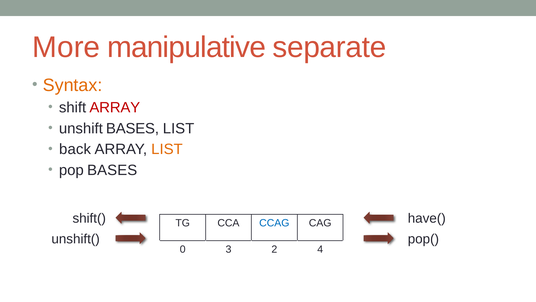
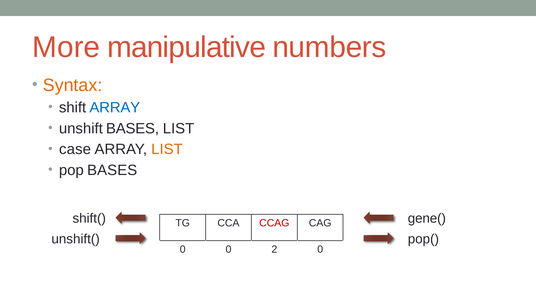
separate: separate -> numbers (329, 47)
ARRAY colour: red -> blue (115, 107)
back: back -> case (75, 149)
have(: have( -> gene( (427, 218)
CCAG colour: blue -> red (274, 223)
0 3: 3 -> 0 (229, 249)
2 4: 4 -> 0 (320, 249)
